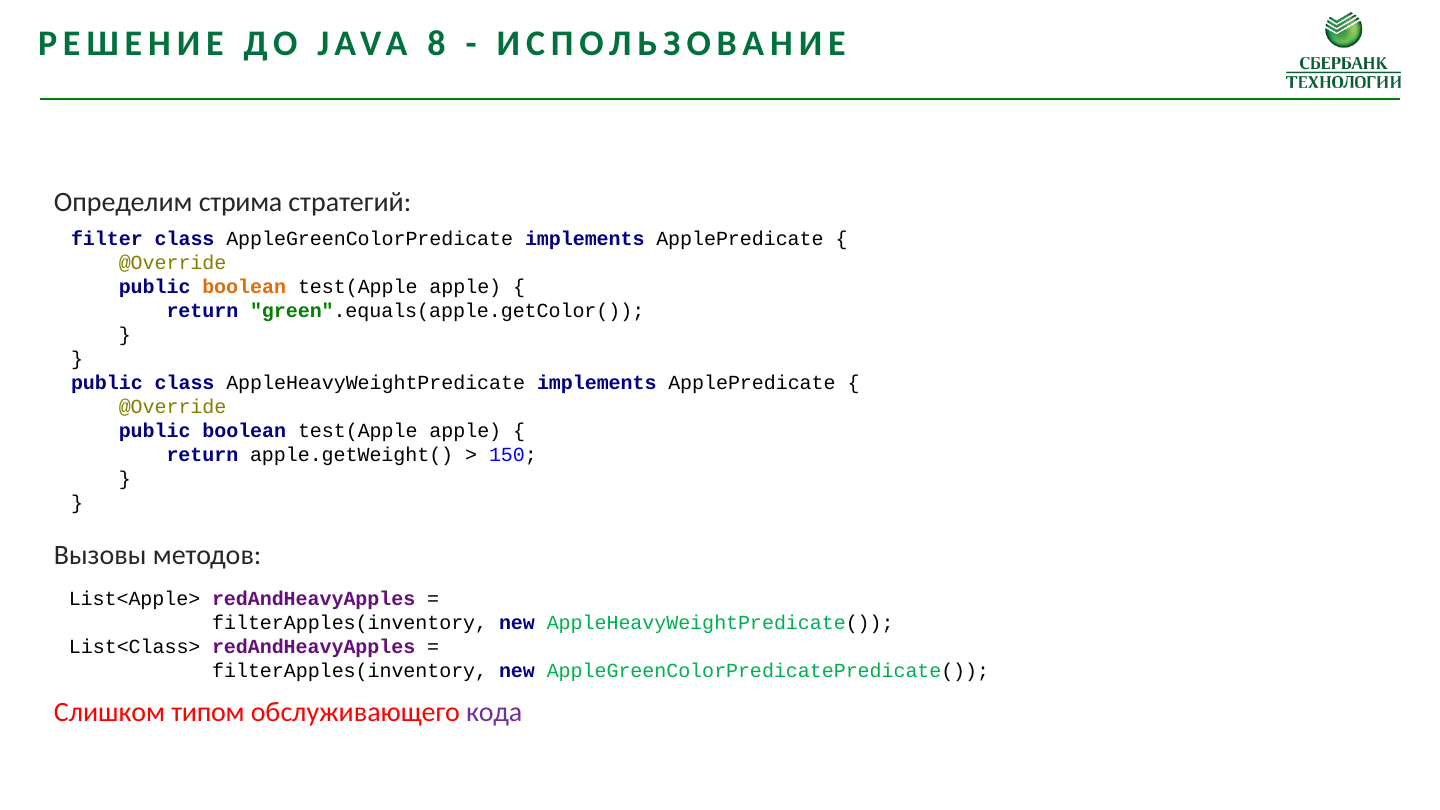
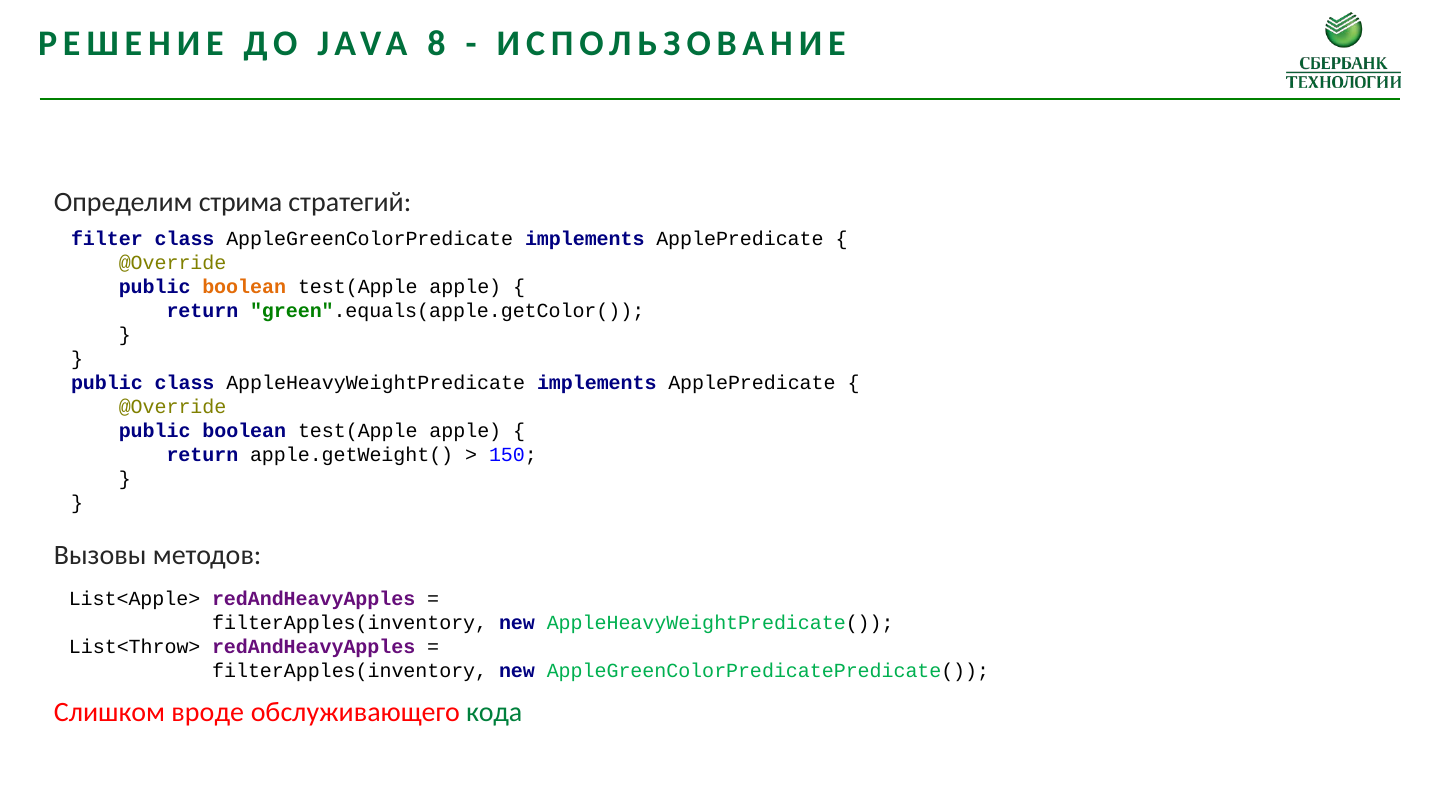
List<Class>: List<Class> -> List<Throw> (135, 647)
типом: типом -> вроде (208, 713)
кода colour: purple -> green (494, 713)
